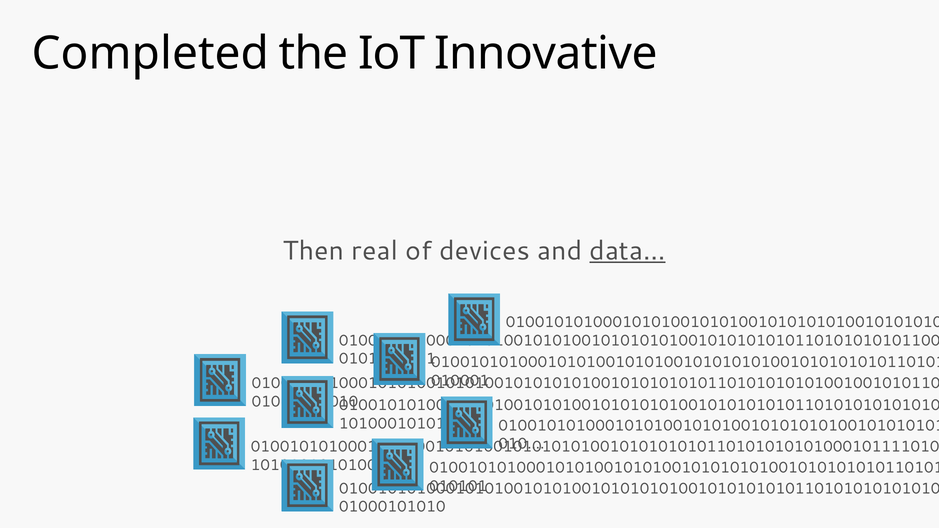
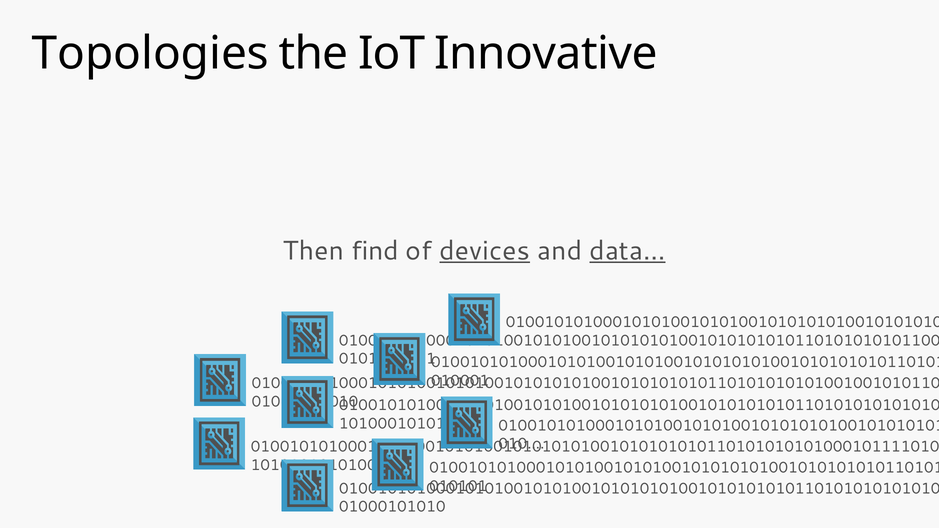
Completed: Completed -> Topologies (150, 54)
real: real -> find (375, 251)
devices underline: none -> present (485, 251)
